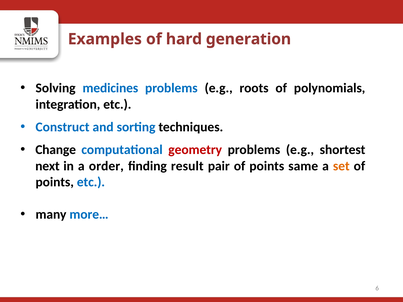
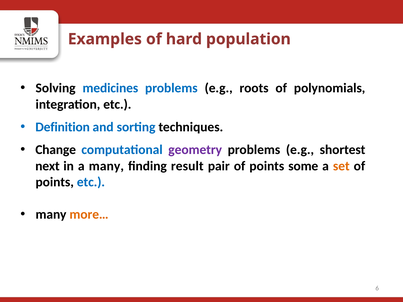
generation: generation -> population (248, 39)
Construct: Construct -> Definition (63, 127)
geometry colour: red -> purple (195, 150)
a order: order -> many (106, 166)
same: same -> some (303, 166)
more… colour: blue -> orange (89, 215)
